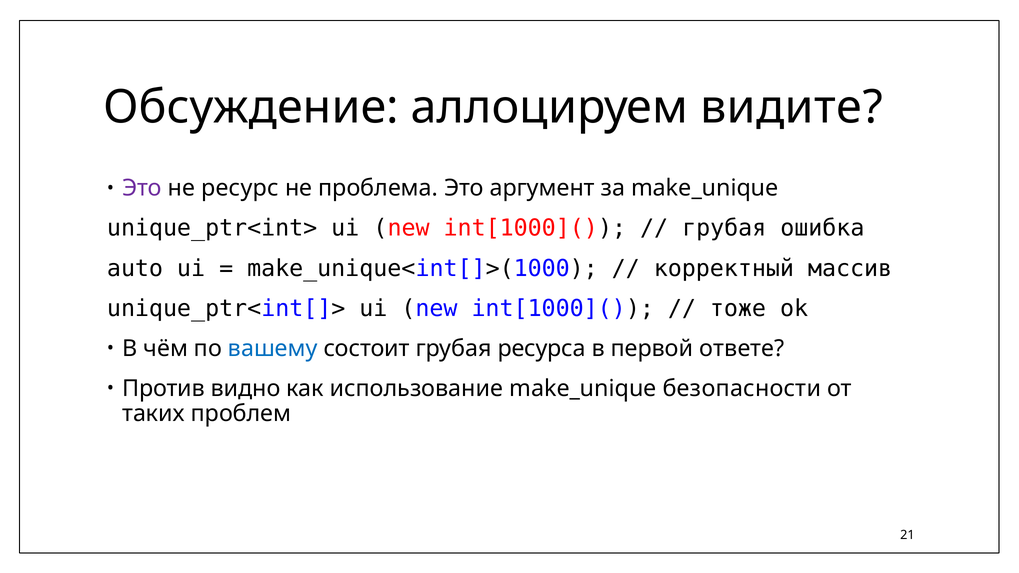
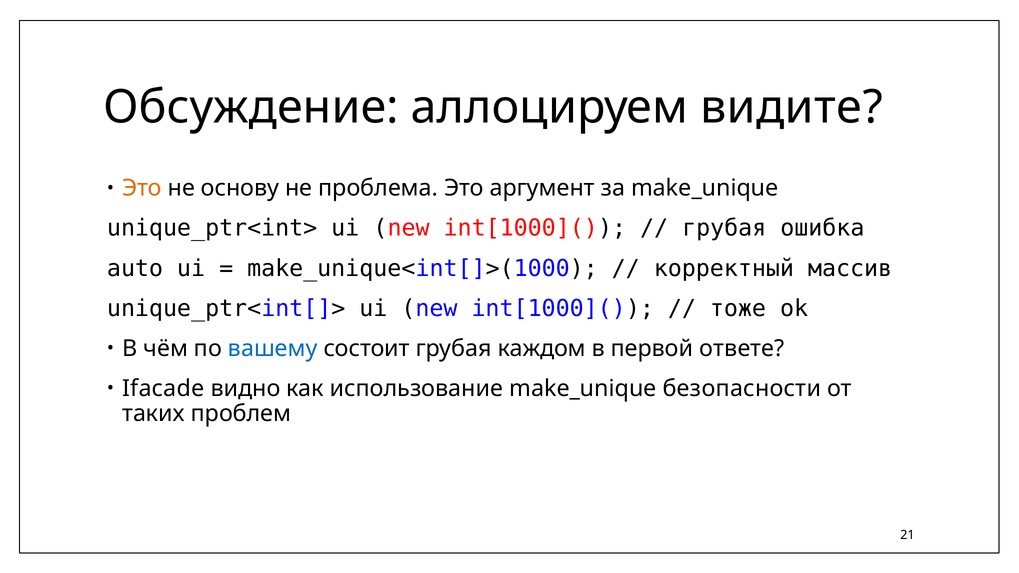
Это colour: purple -> orange (142, 188)
ресурс: ресурс -> основу (240, 188)
ресурса: ресурса -> каждом (542, 349)
Против: Против -> Ifacade (163, 389)
